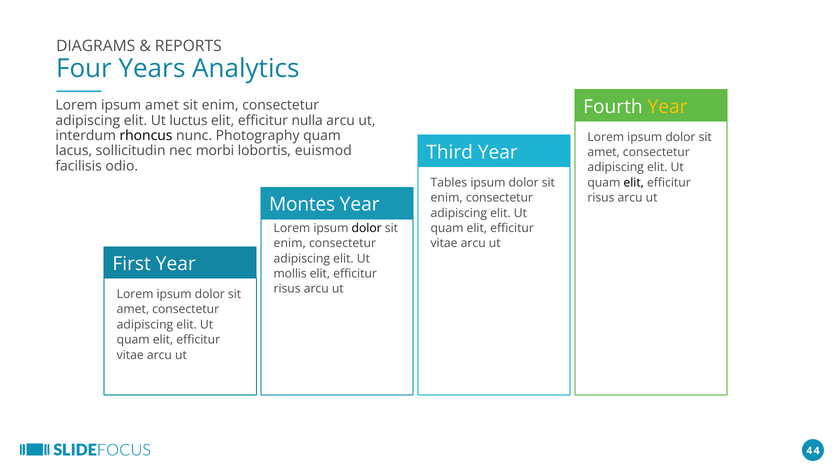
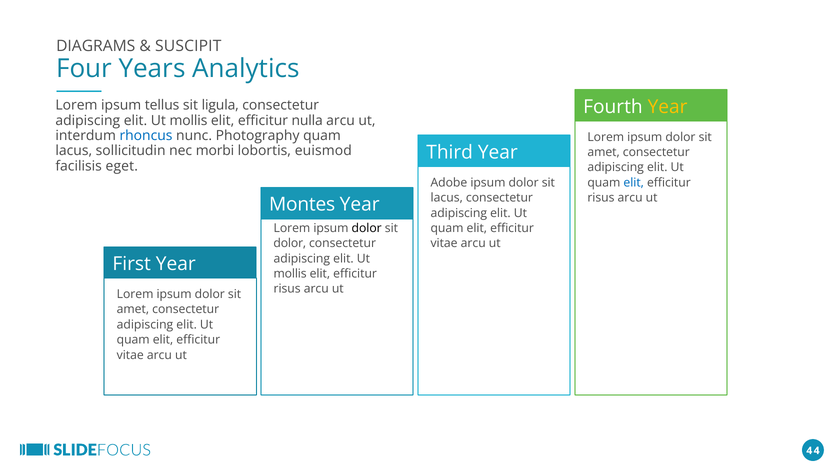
REPORTS: REPORTS -> SUSCIPIT (188, 46)
ipsum amet: amet -> tellus (162, 105)
enim: enim -> ligula (220, 105)
luctus: luctus -> mollis (188, 120)
rhoncus colour: black -> blue (146, 136)
odio: odio -> eget (122, 166)
Tables: Tables -> Adobe (449, 182)
elit colour: black -> blue (634, 183)
enim: enim -> lacus (447, 198)
enim: enim -> dolor (290, 243)
